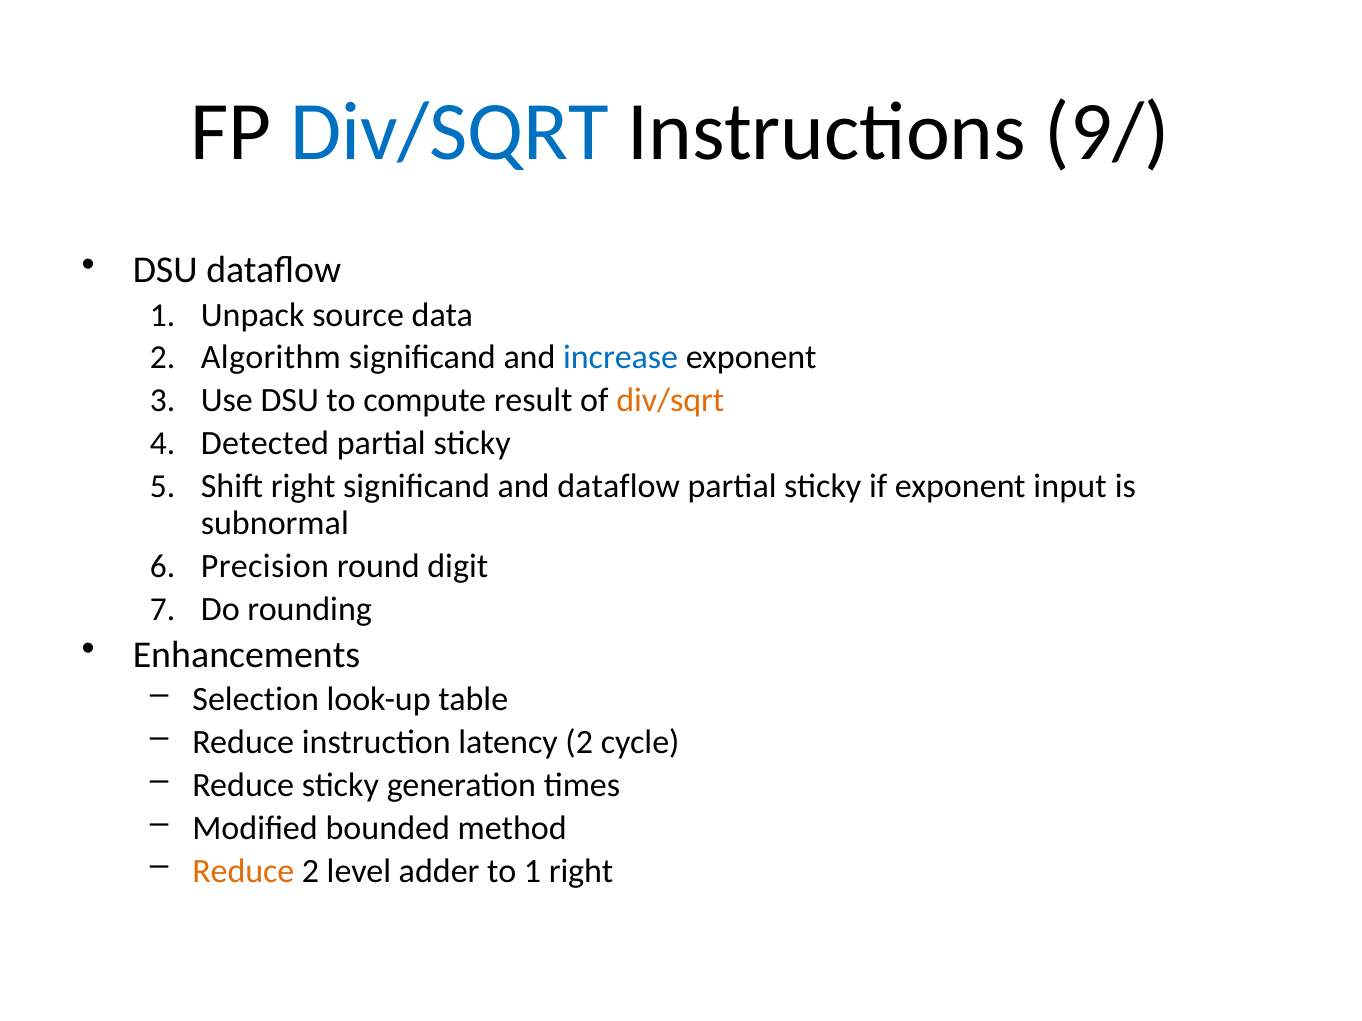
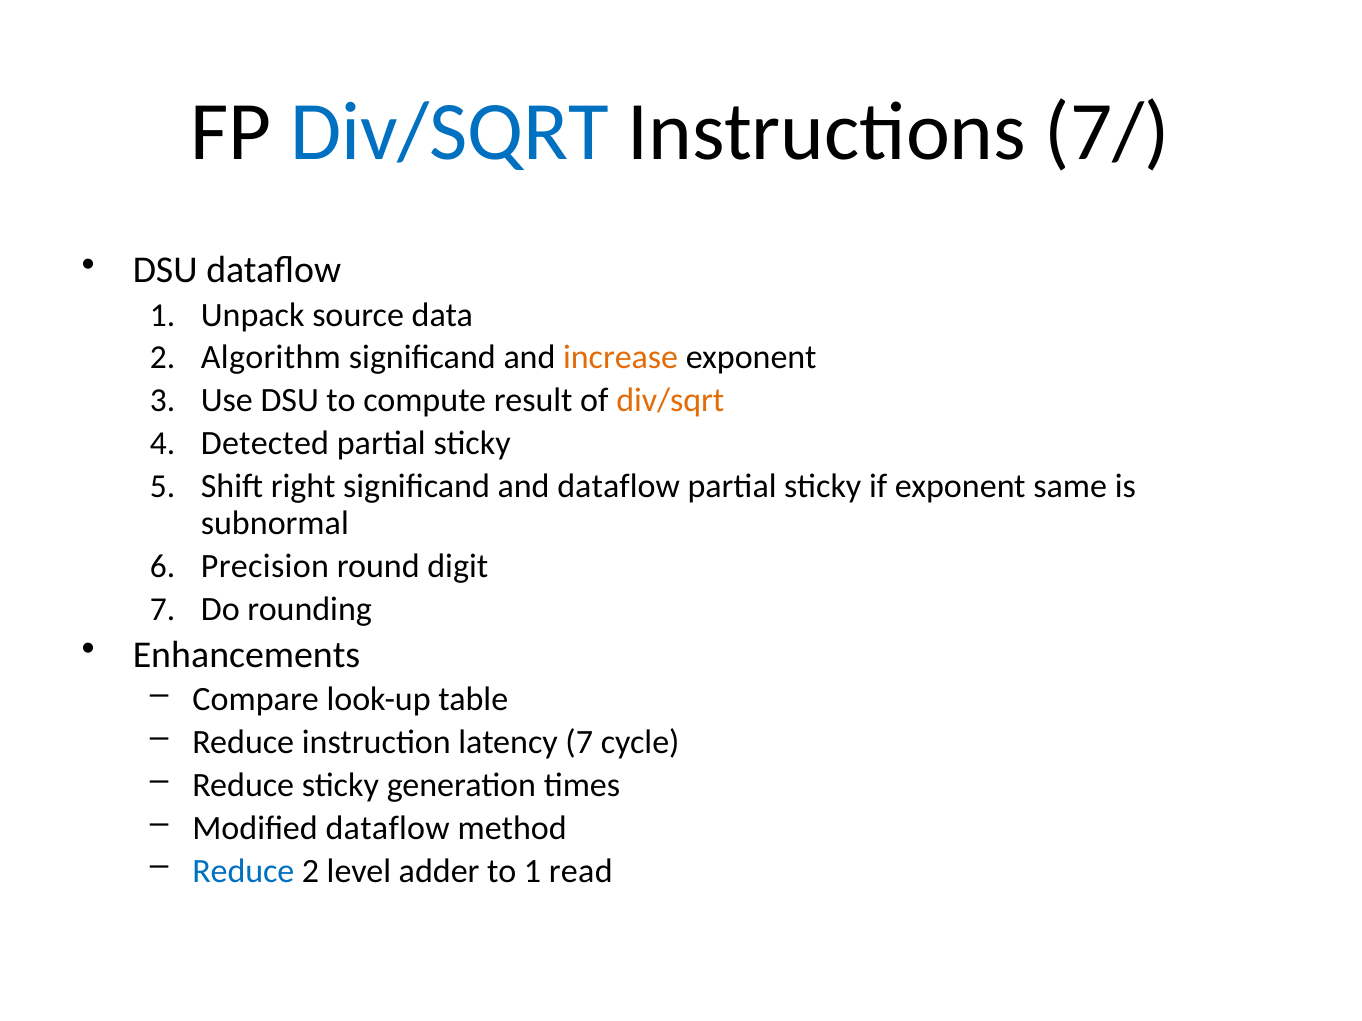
9/: 9/ -> 7/ (1107, 132)
increase colour: blue -> orange (621, 358)
input: input -> same (1070, 487)
Selection: Selection -> Compare (256, 700)
latency 2: 2 -> 7 (579, 743)
Modified bounded: bounded -> dataflow (388, 828)
Reduce colour: orange -> blue (243, 871)
1 right: right -> read (581, 871)
